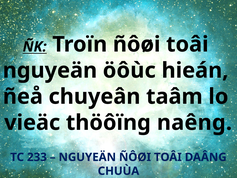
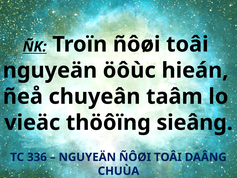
naêng: naêng -> sieâng (195, 123)
233: 233 -> 336 (37, 157)
